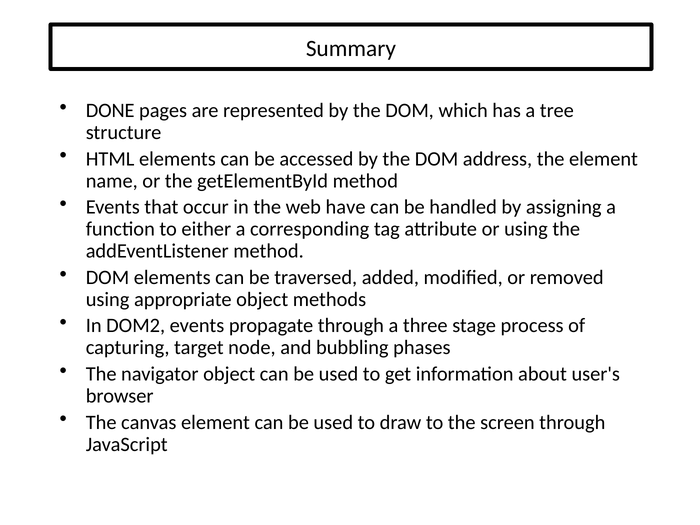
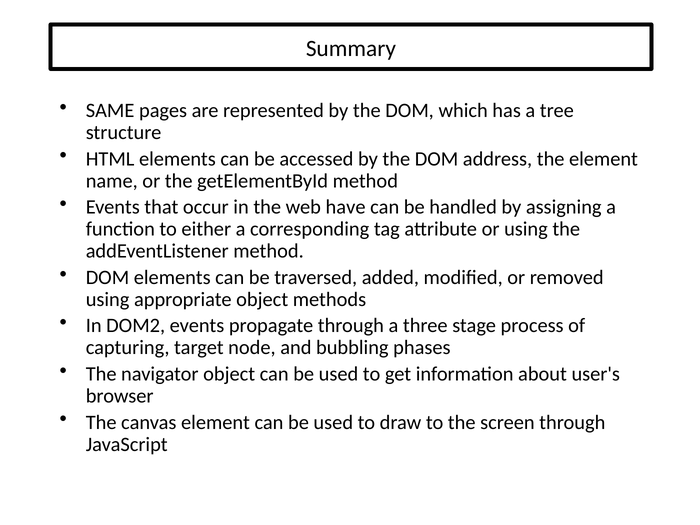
DONE: DONE -> SAME (110, 111)
